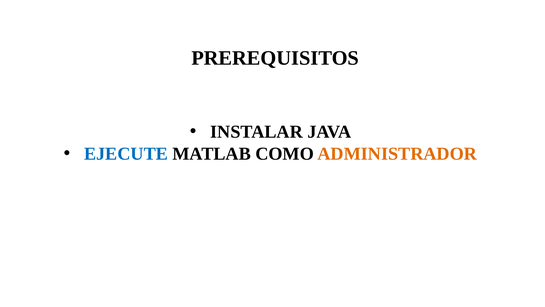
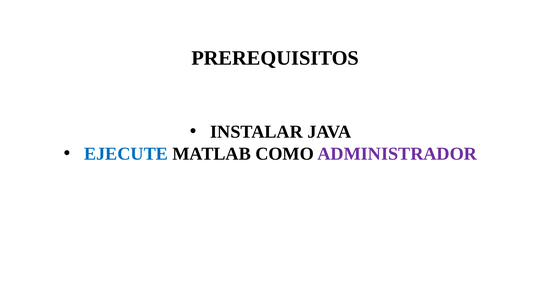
ADMINISTRADOR colour: orange -> purple (397, 154)
